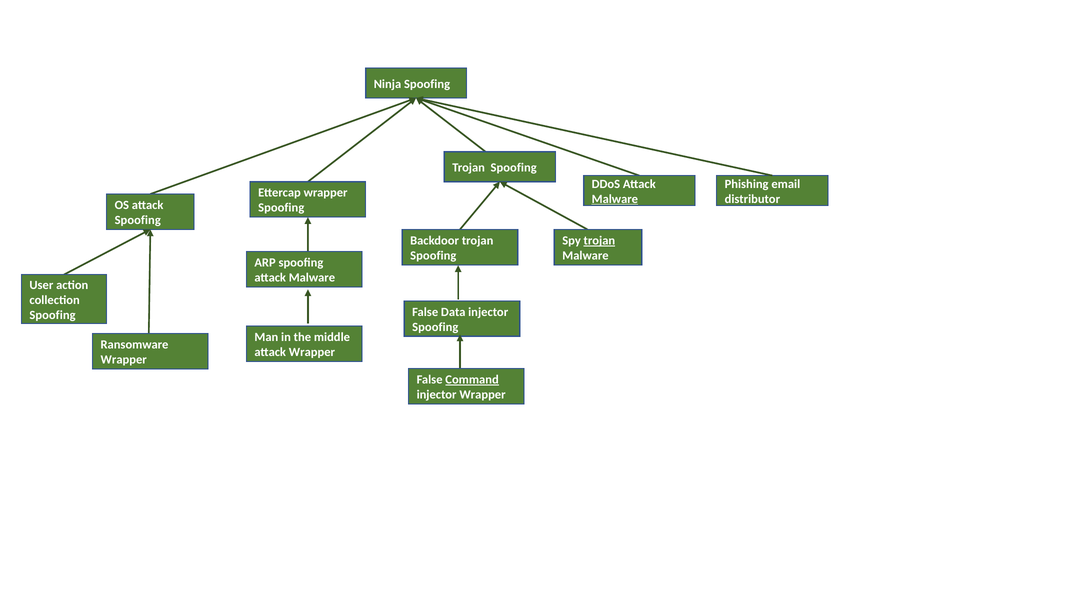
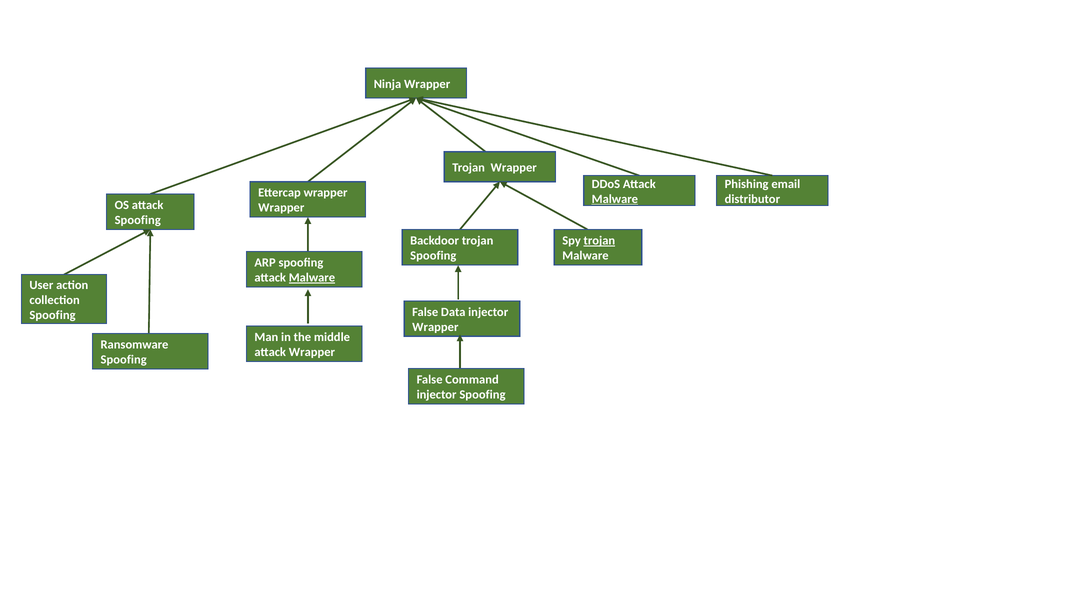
Ninja Spoofing: Spoofing -> Wrapper (427, 84)
Spoofing: Spoofing -> Wrapper (514, 168)
Spoofing: Spoofing -> Wrapper (281, 208)
Malware underline: none -> present (312, 278)
Spoofing: Spoofing -> Wrapper (435, 327)
Wrapper: Wrapper -> Spoofing (124, 360)
Command underline: present -> none (472, 380)
injector Wrapper: Wrapper -> Spoofing (482, 395)
